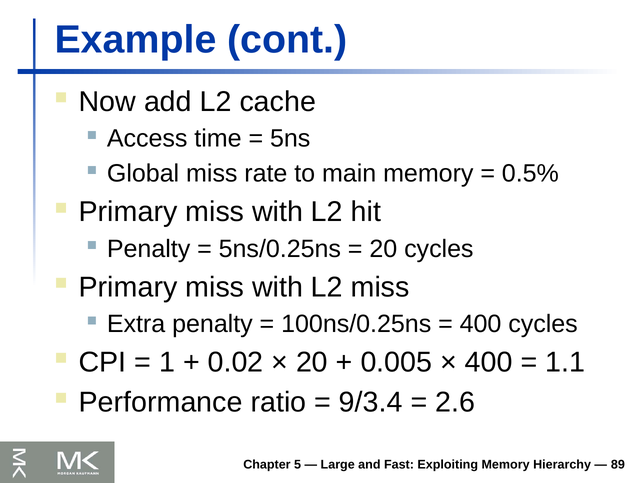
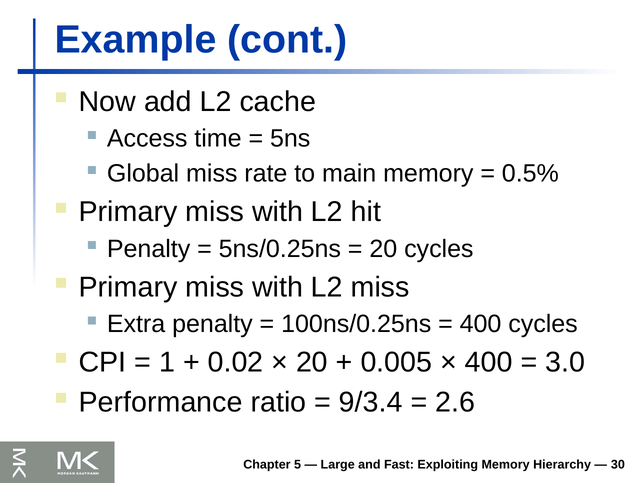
1.1: 1.1 -> 3.0 (565, 362)
89: 89 -> 30 (618, 465)
